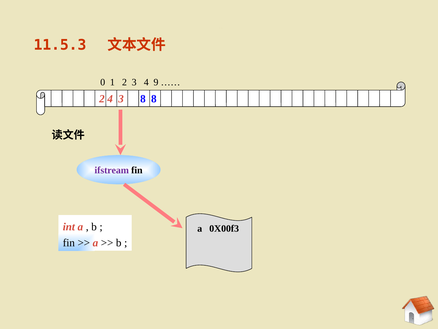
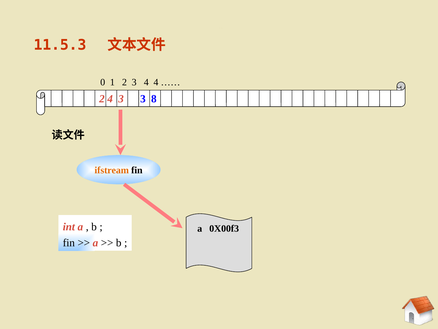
4 9: 9 -> 4 (156, 82)
3 8: 8 -> 3 (143, 99)
ifstream colour: purple -> orange (112, 170)
